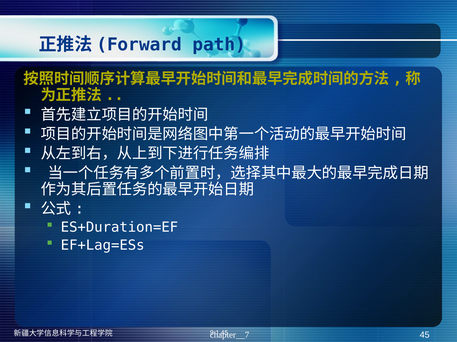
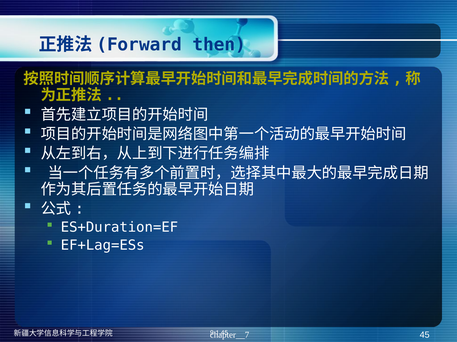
path: path -> then (219, 45)
